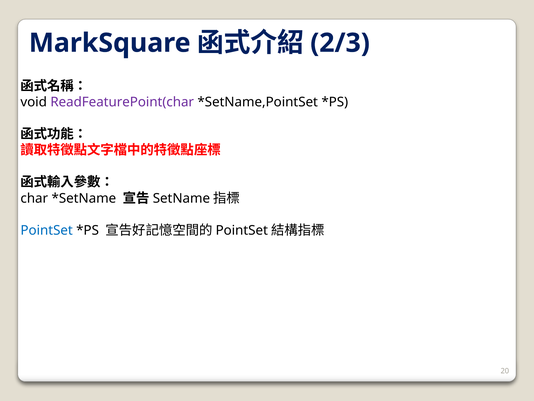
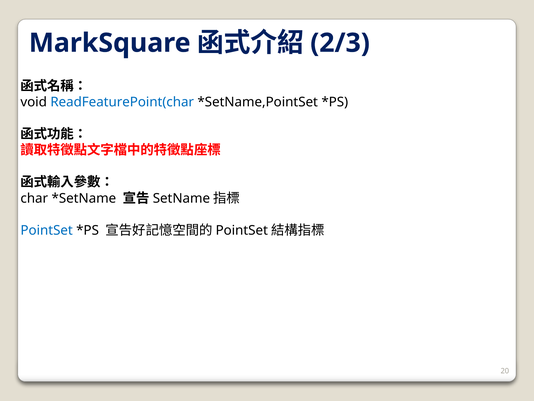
ReadFeaturePoint(char colour: purple -> blue (122, 102)
